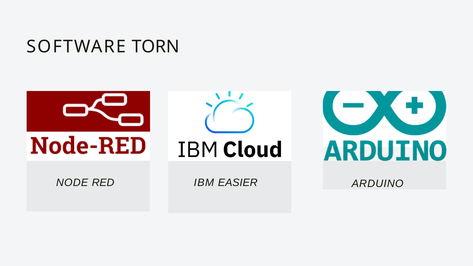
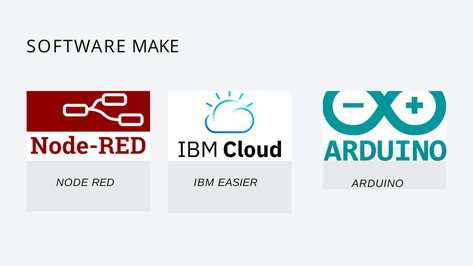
TORN: TORN -> MAKE (156, 47)
